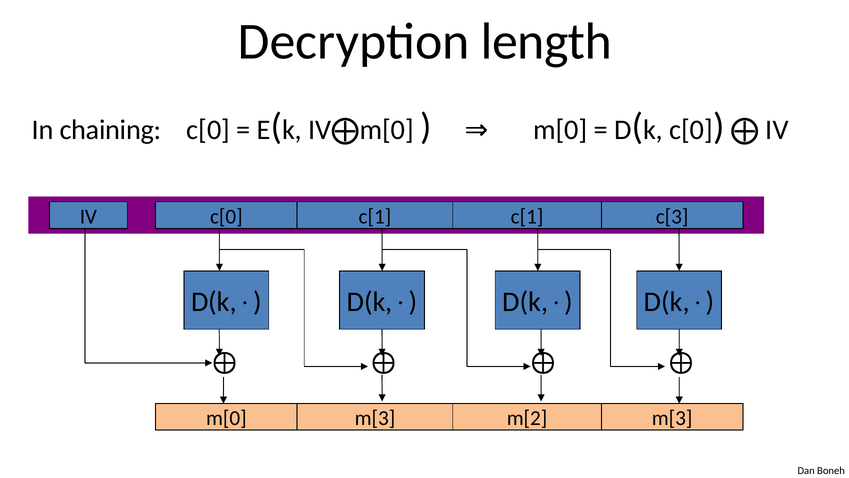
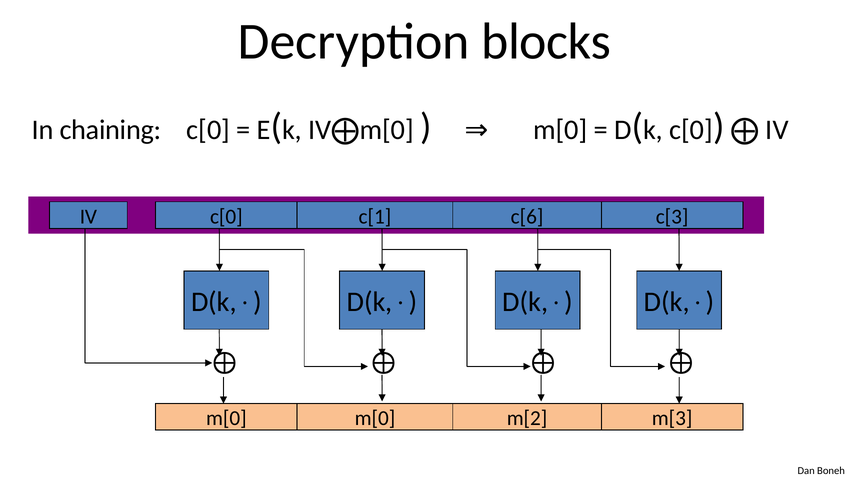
length: length -> blocks (546, 42)
c[1 c[1: c[1 -> c[6 (527, 216)
m[0 m[3: m[3 -> m[0 (375, 418)
